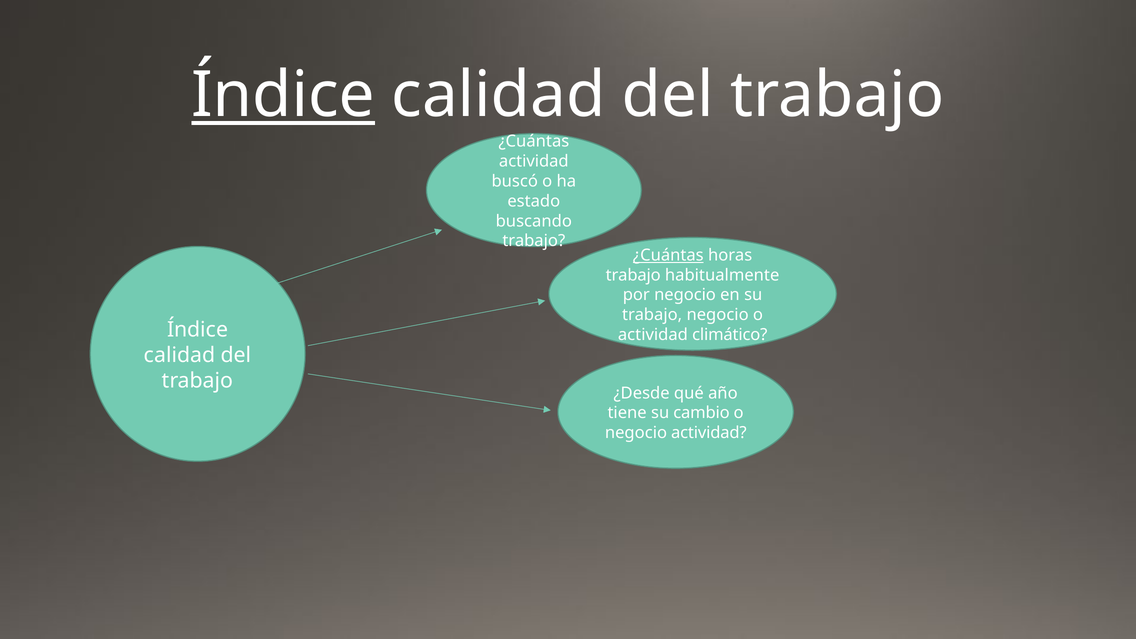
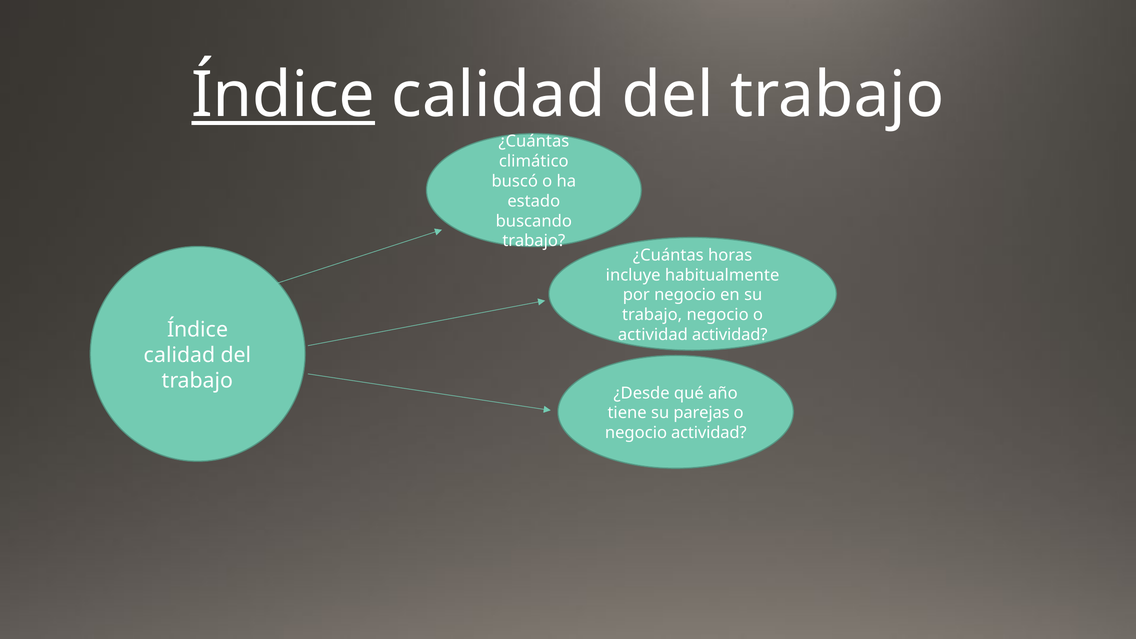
actividad: actividad -> climático (534, 161)
¿Cuántas underline: present -> none (668, 255)
trabajo: trabajo -> incluye (633, 275)
actividad climático: climático -> actividad (730, 335)
cambio: cambio -> parejas (701, 413)
